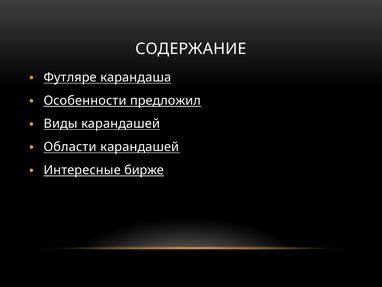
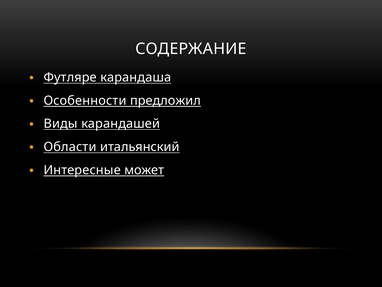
Области карандашей: карандашей -> итальянский (140, 147)
бирже: бирже -> может (144, 170)
